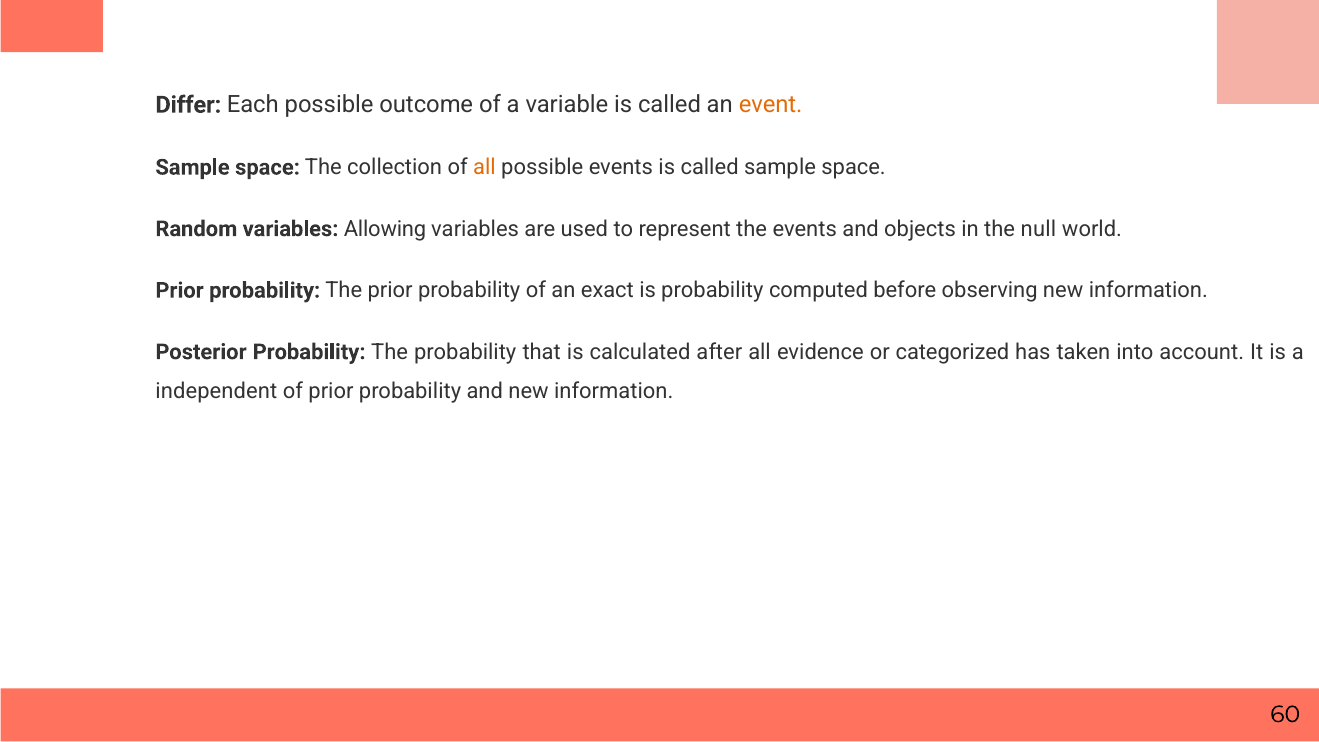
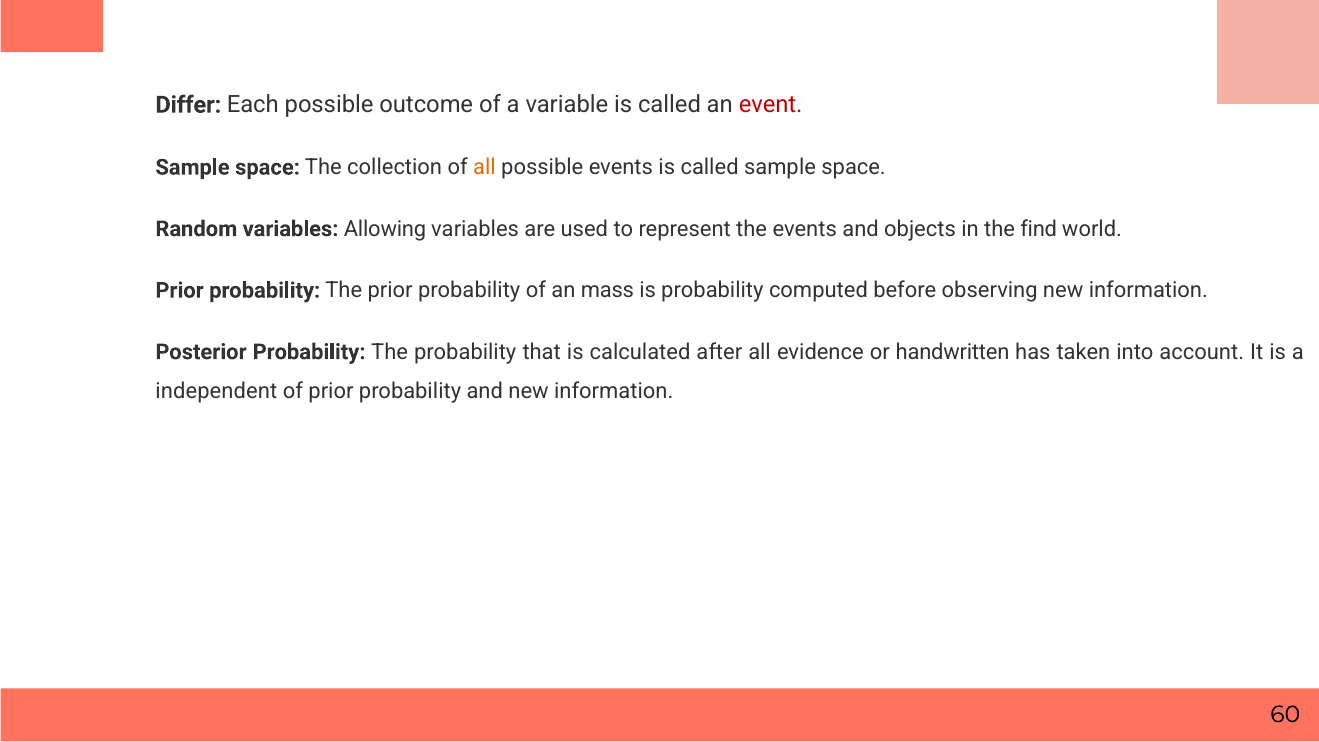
event colour: orange -> red (771, 105)
null: null -> find (1039, 229)
exact: exact -> mass (607, 290)
categorized: categorized -> handwritten (953, 352)
